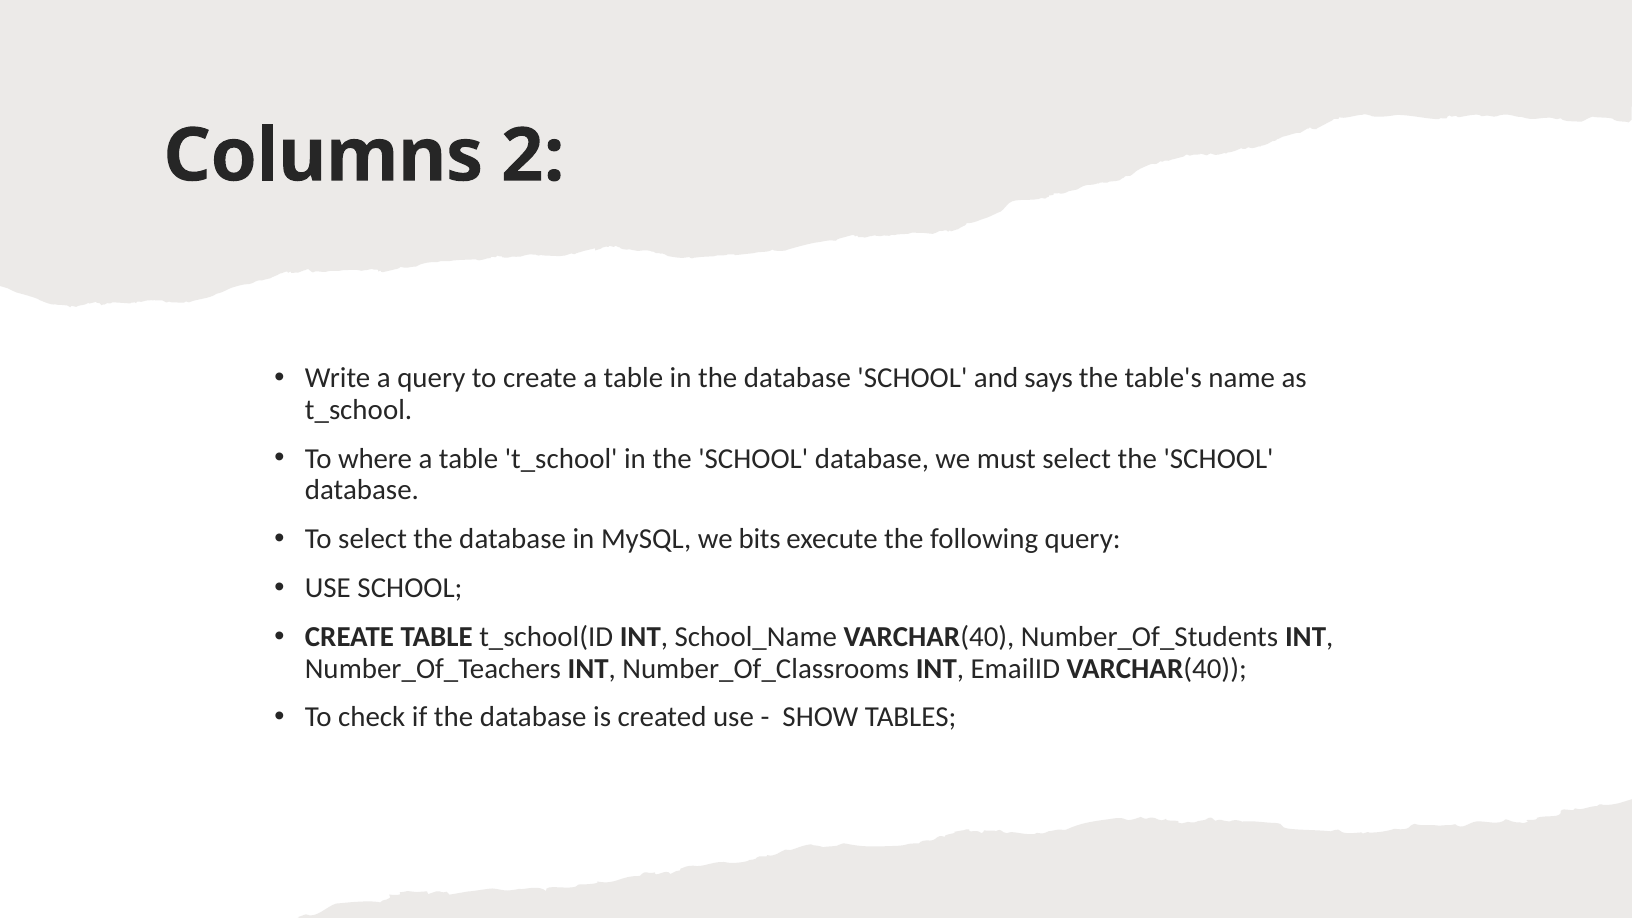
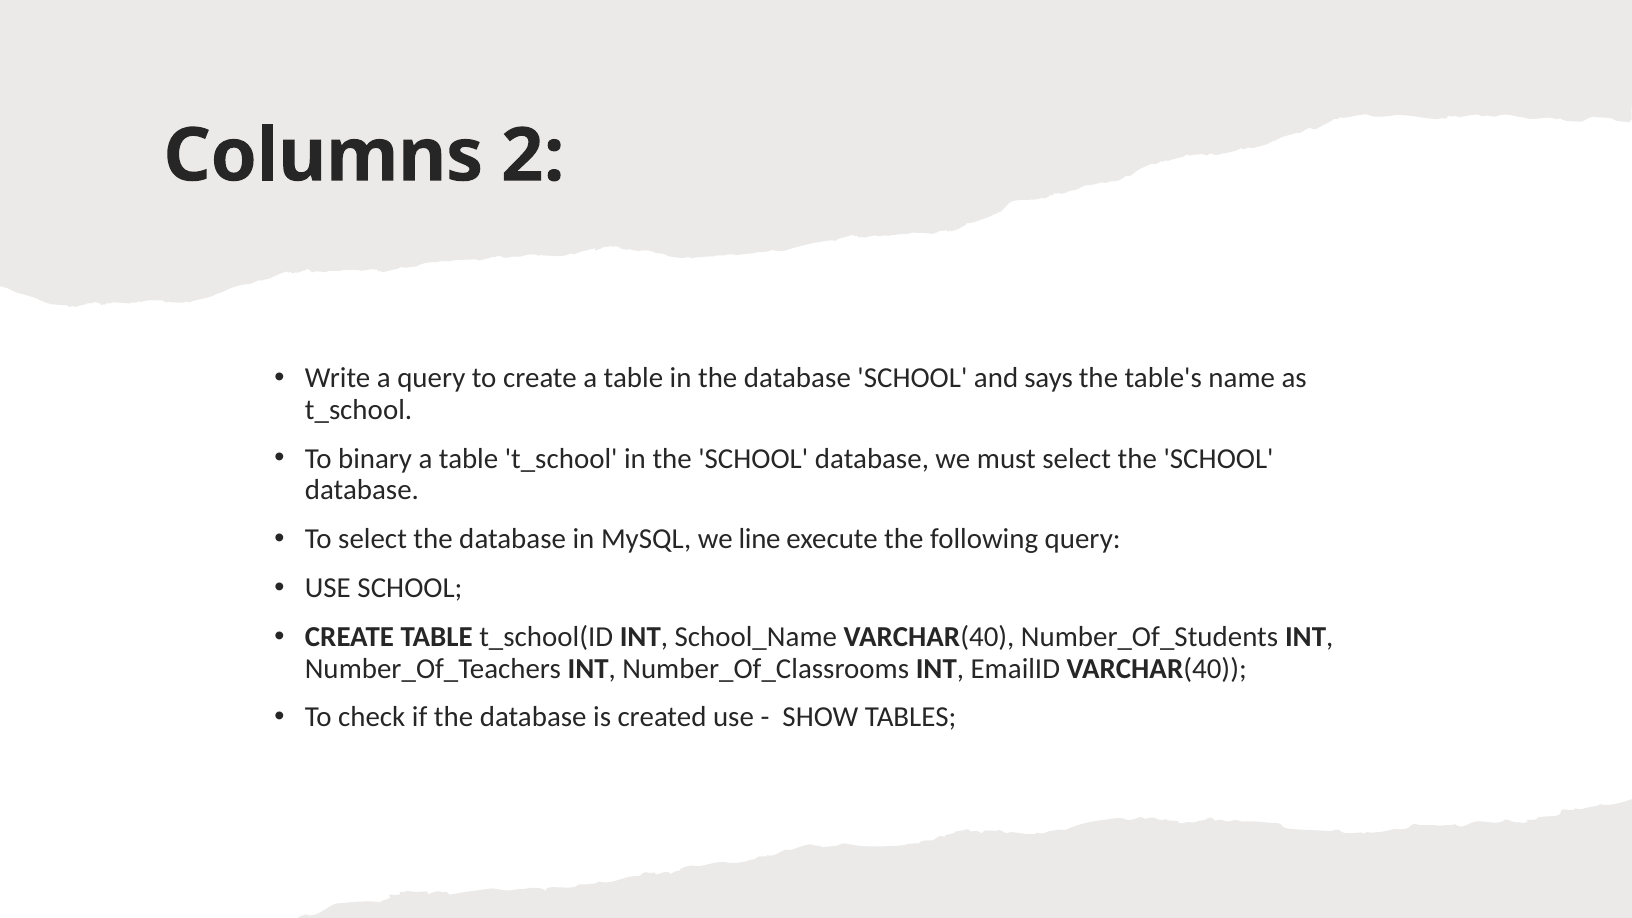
where: where -> binary (375, 459)
bits: bits -> line (760, 539)
